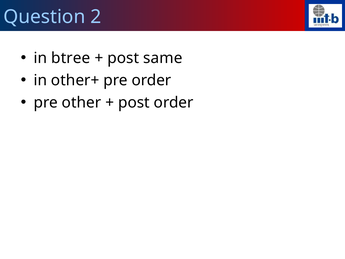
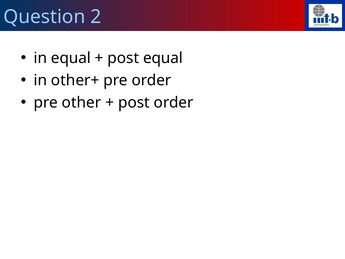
in btree: btree -> equal (71, 58)
post same: same -> equal (163, 58)
